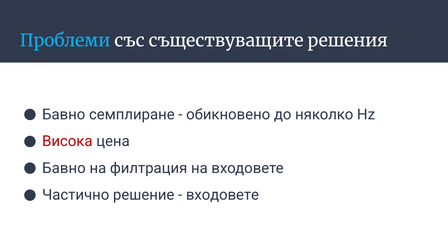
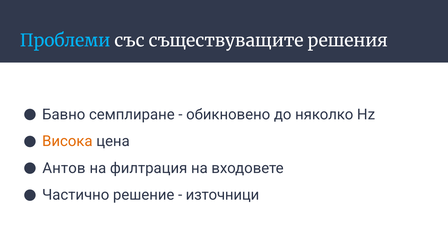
Висока colour: red -> orange (67, 141)
Бавно: Бавно -> Антов (64, 168)
входовете: входовете -> източници (222, 195)
